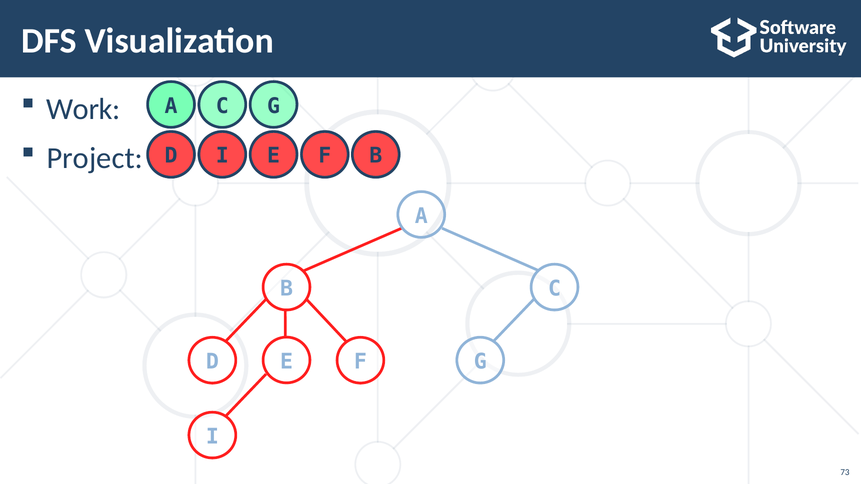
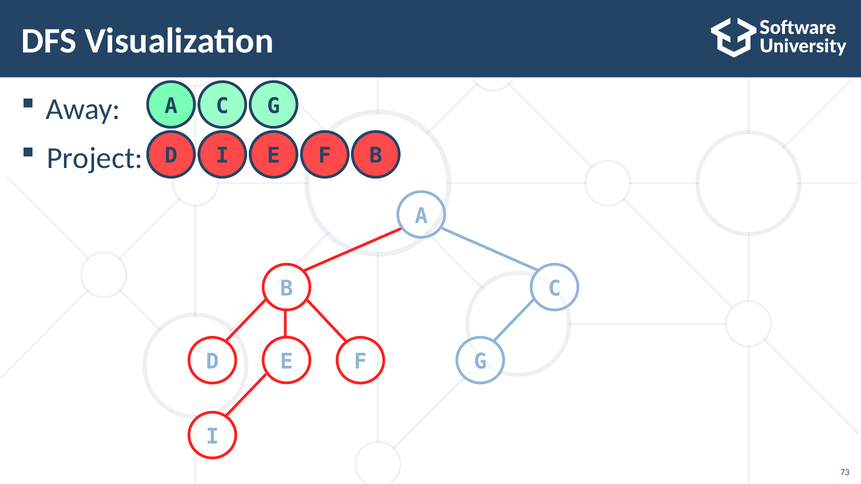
Work: Work -> Away (83, 109)
